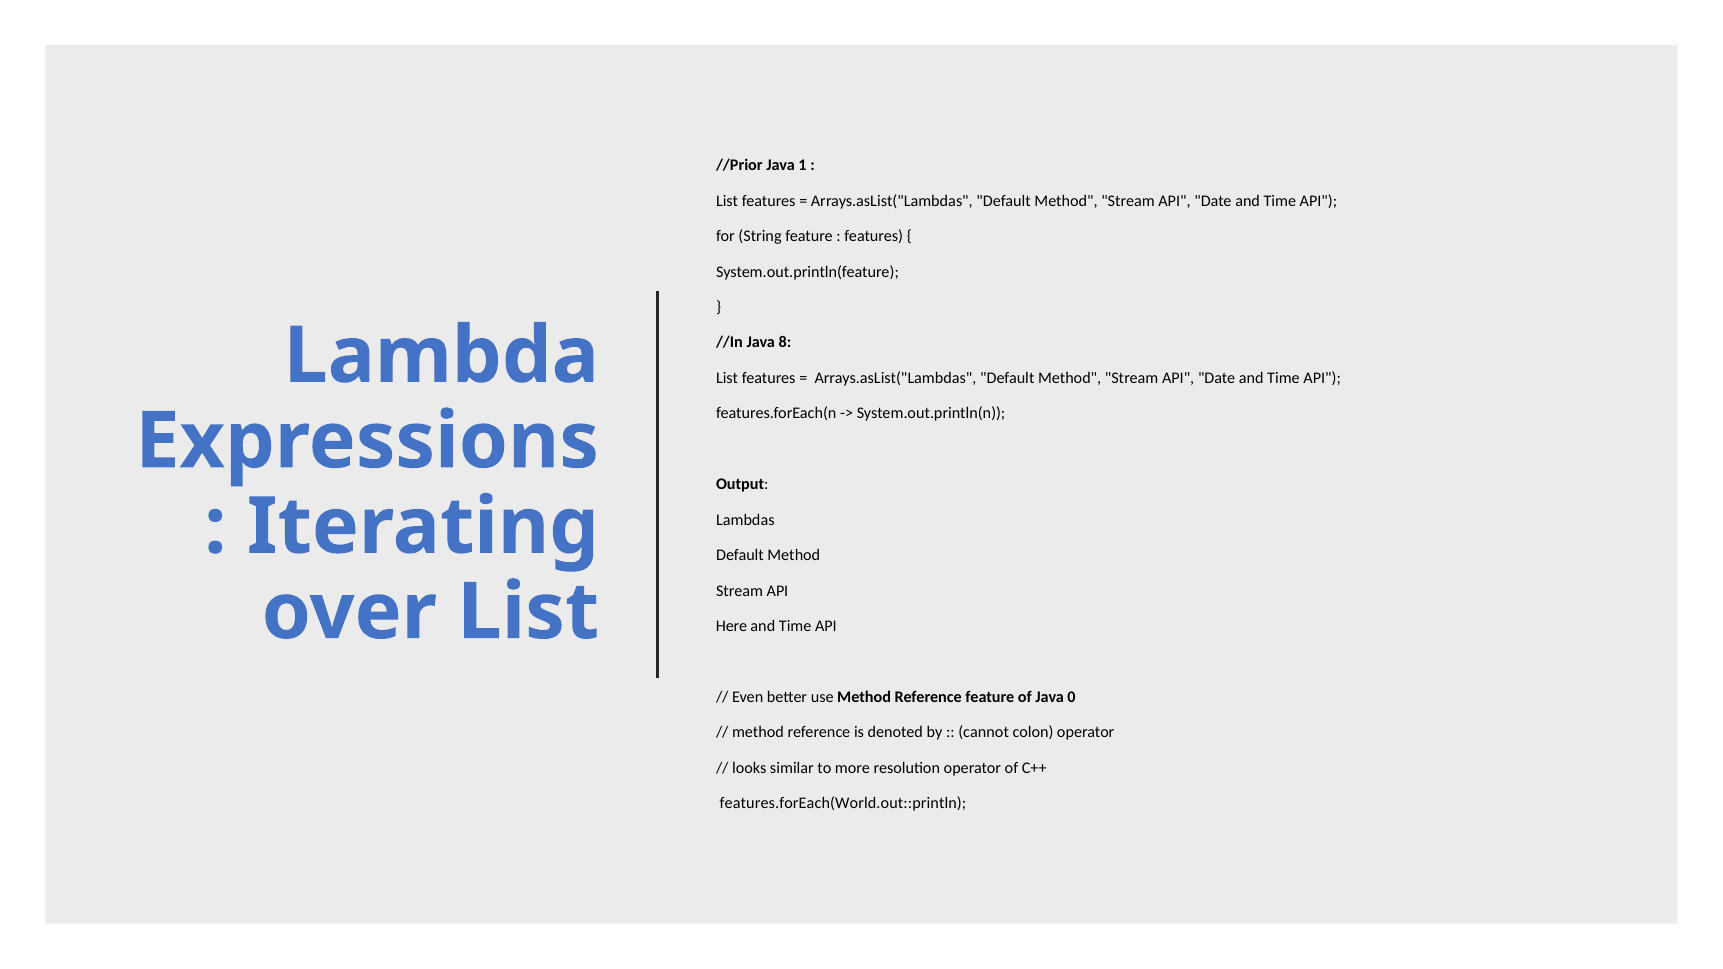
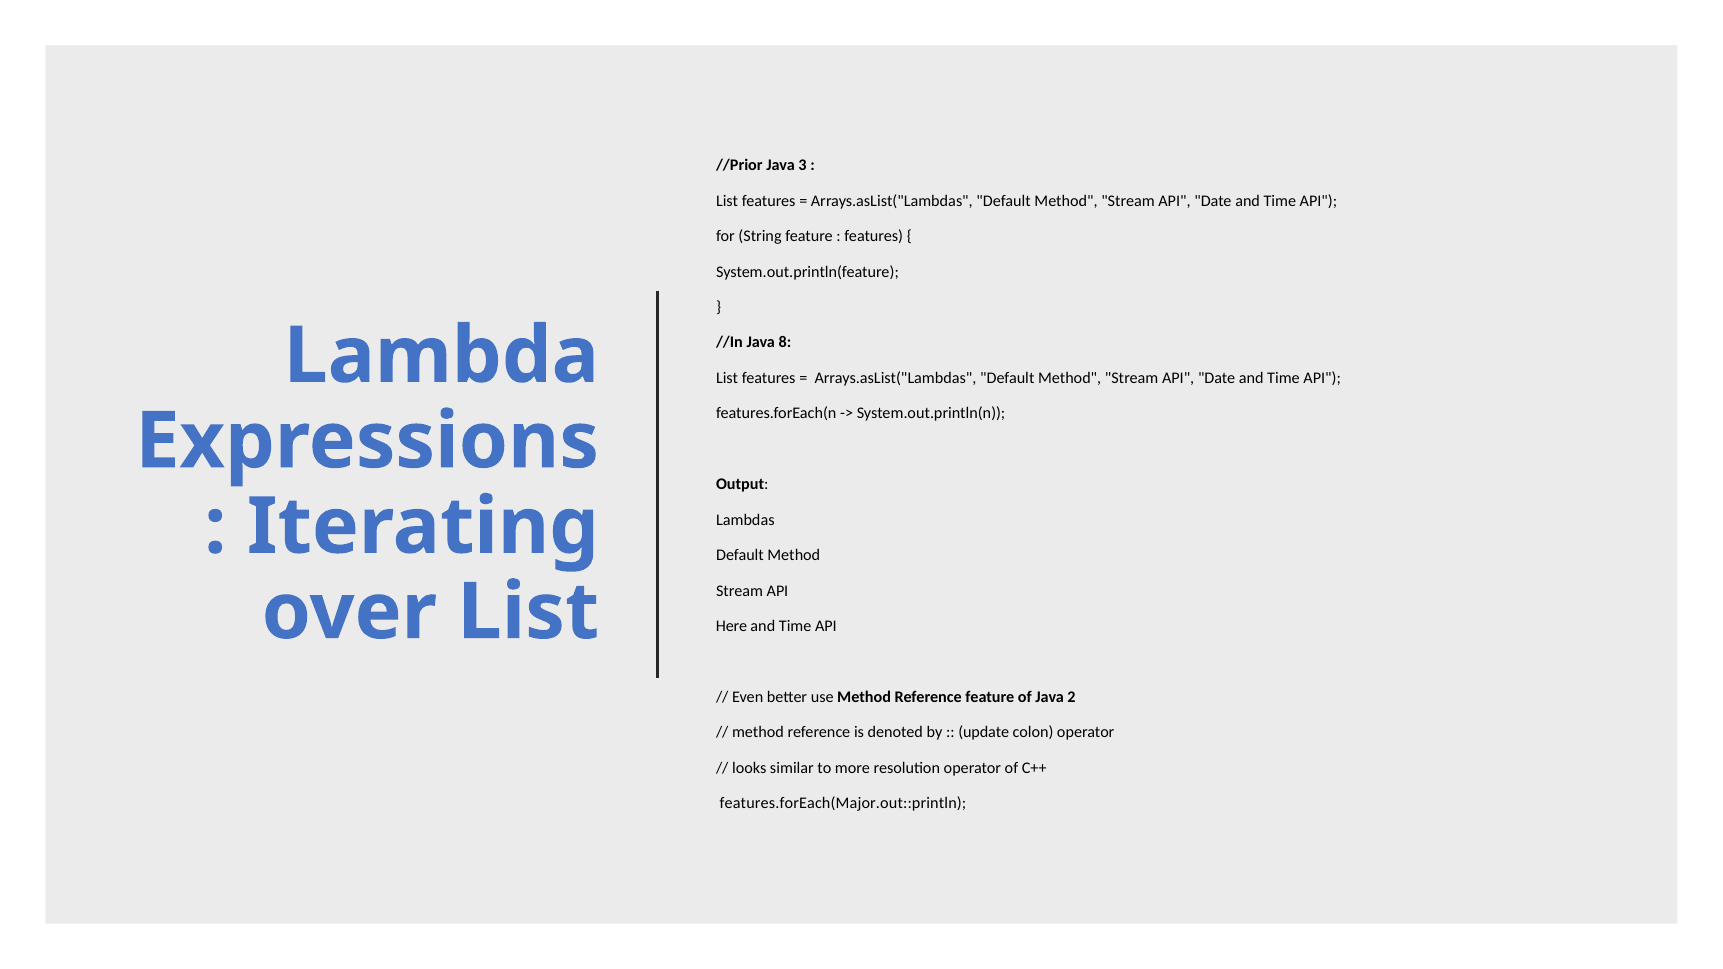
1: 1 -> 3 (803, 165)
0: 0 -> 2 (1072, 697)
cannot: cannot -> update (984, 733)
features.forEach(World.out::println: features.forEach(World.out::println -> features.forEach(Major.out::println (843, 804)
